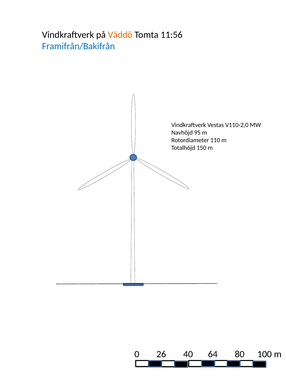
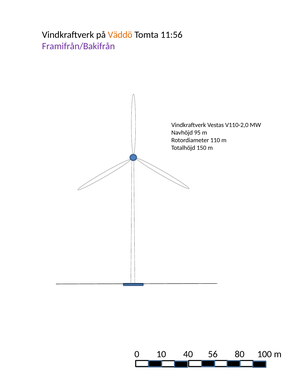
Framifrån/Bakifrån colour: blue -> purple (78, 46)
26: 26 -> 10 (161, 355)
64: 64 -> 56 (213, 355)
